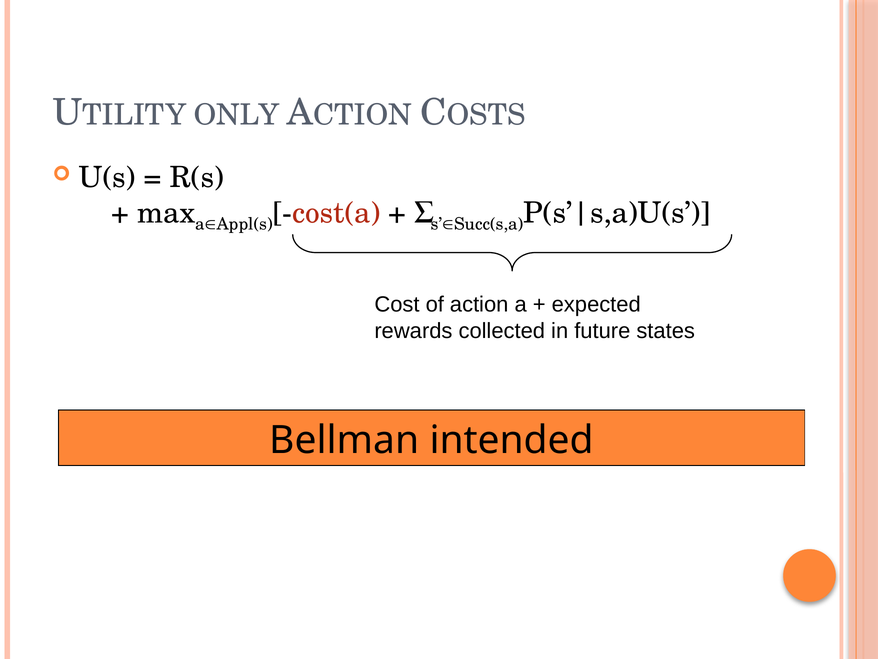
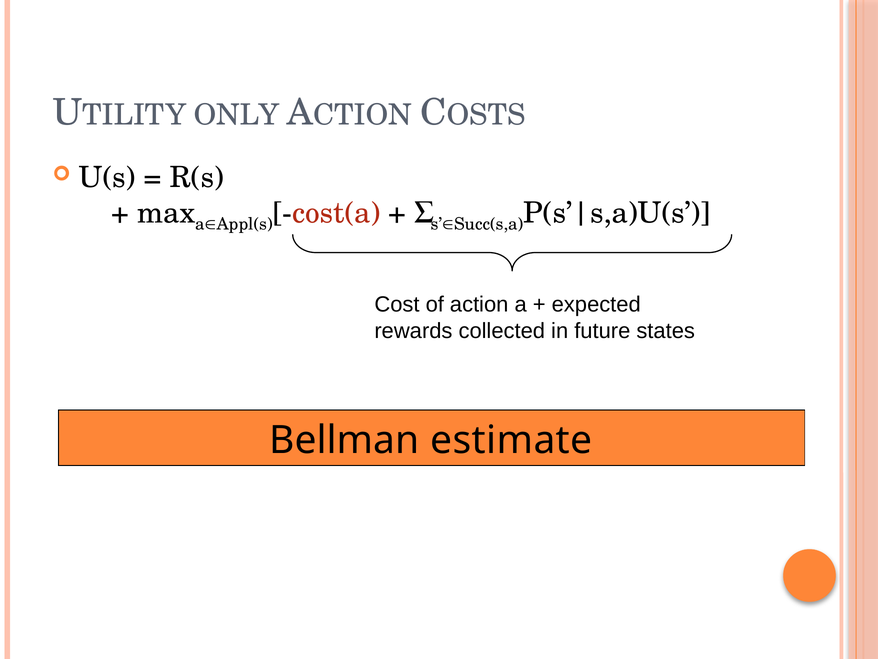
intended: intended -> estimate (511, 440)
